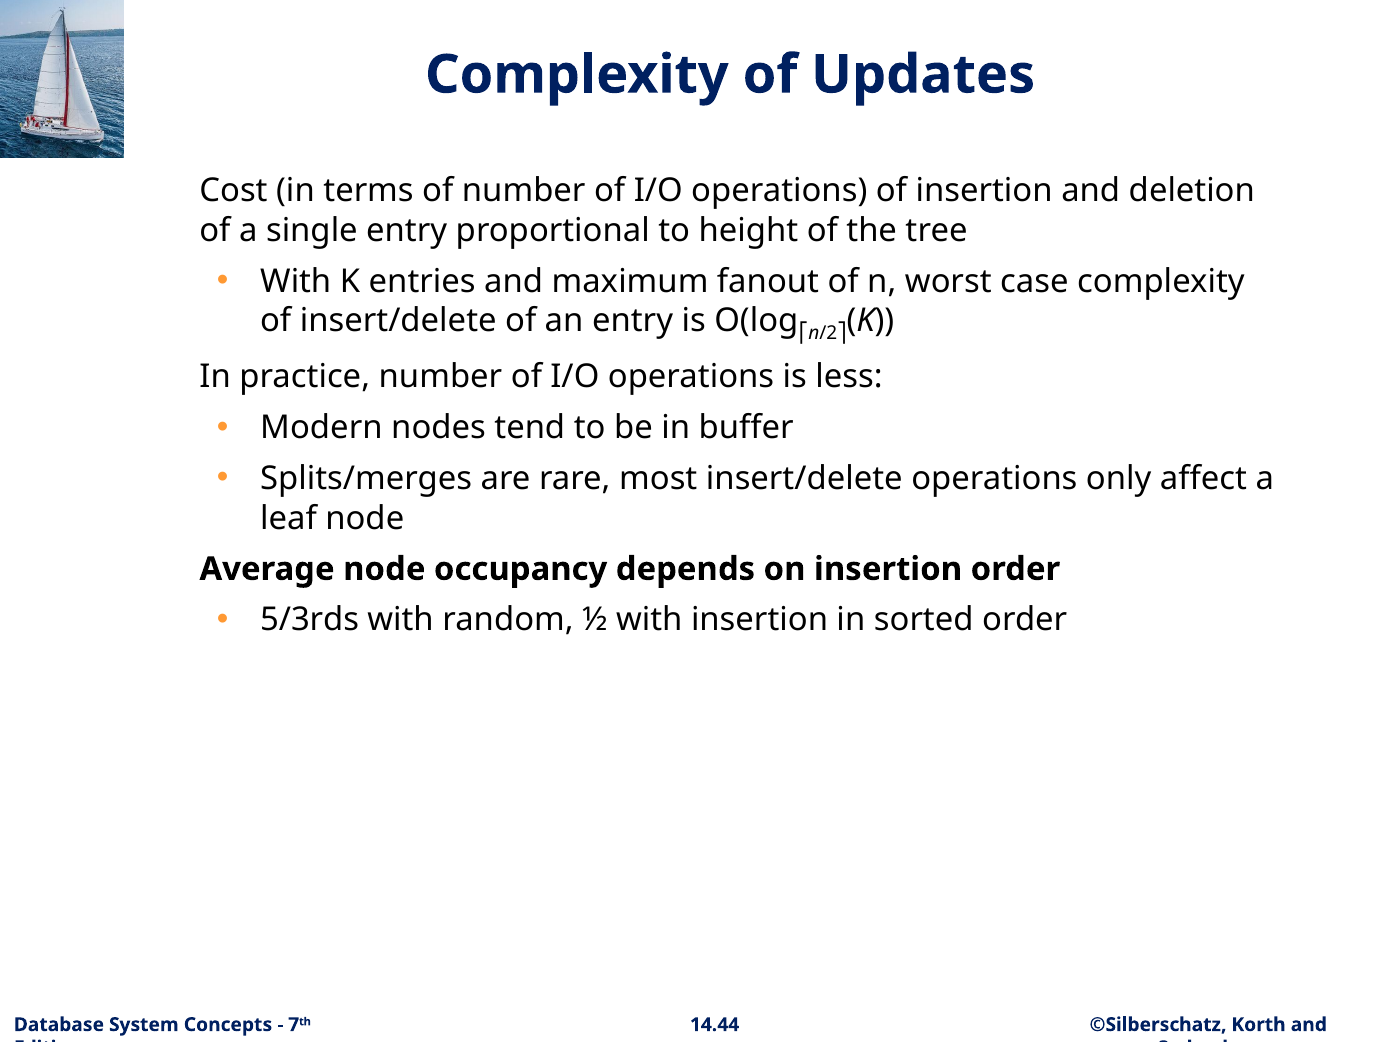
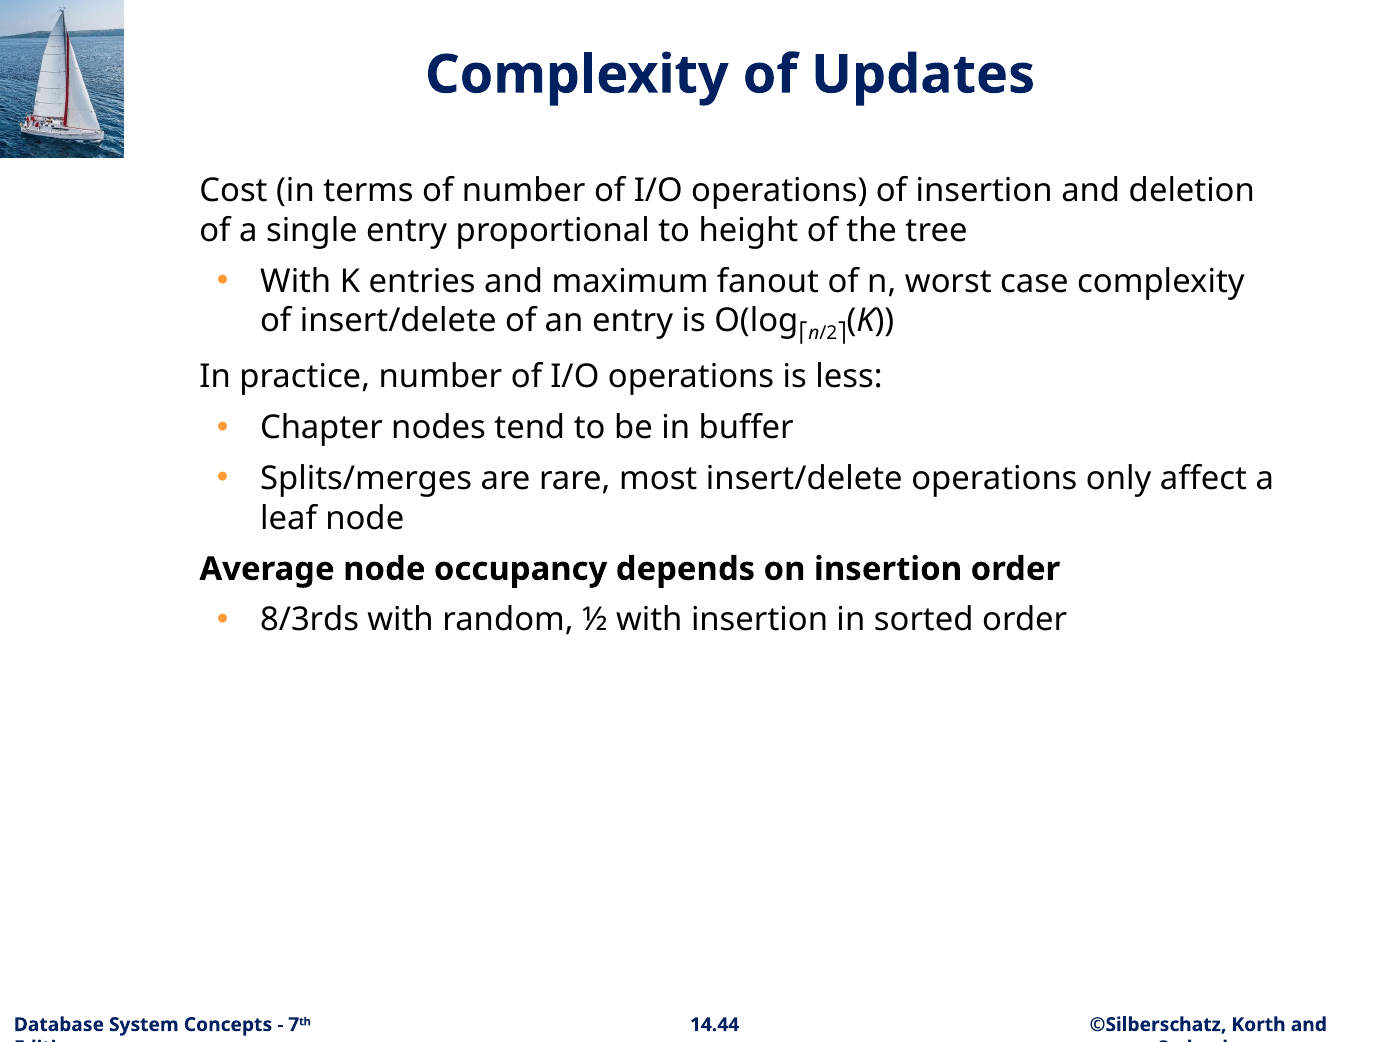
Modern: Modern -> Chapter (322, 428)
5/3rds: 5/3rds -> 8/3rds (310, 620)
